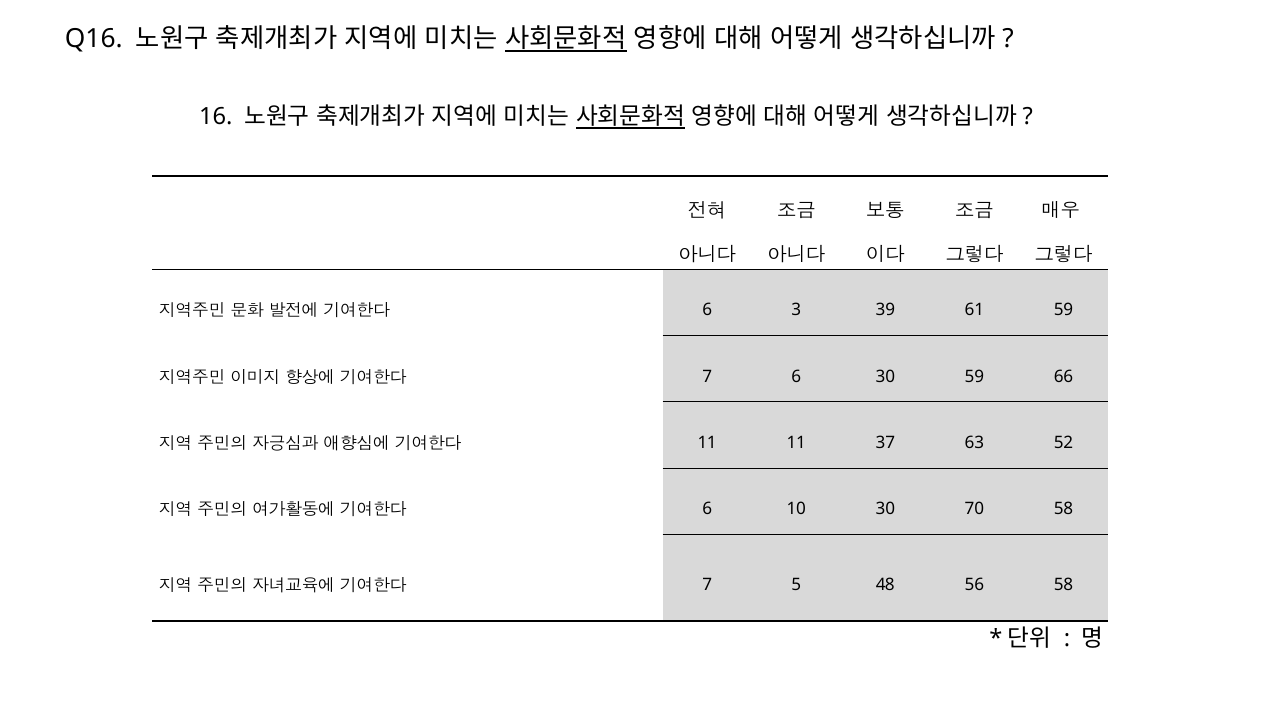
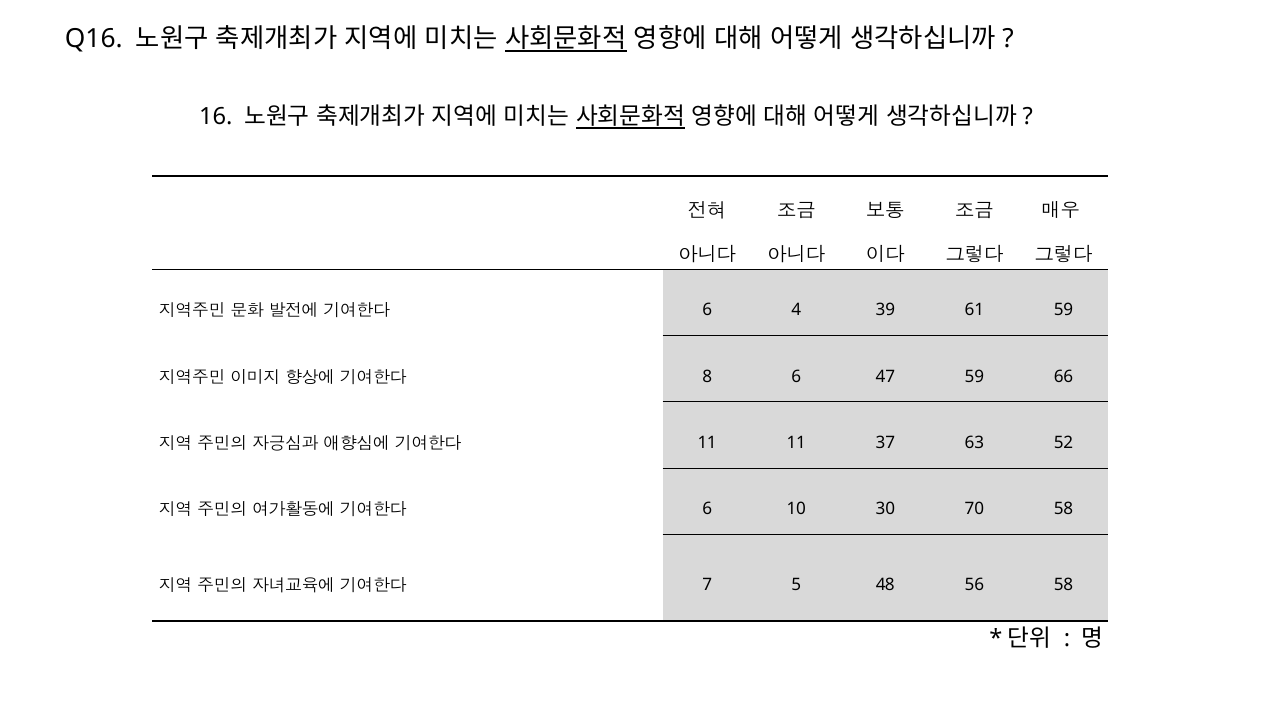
3: 3 -> 4 (796, 310)
7: 7 -> 8 (707, 376)
6 30: 30 -> 47 (885, 376)
